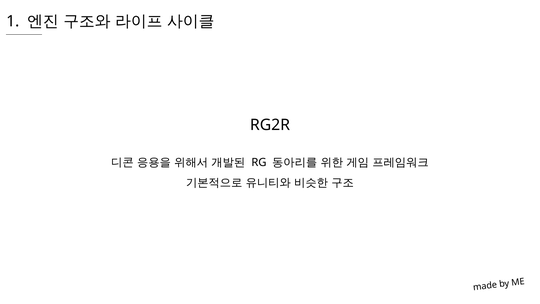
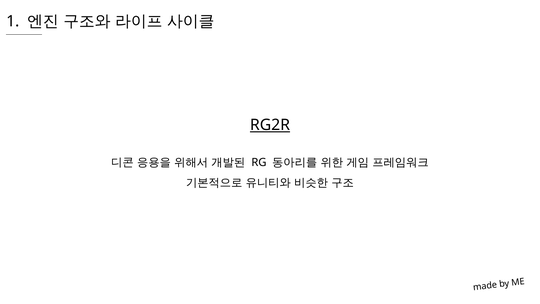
RG2R underline: none -> present (270, 125)
